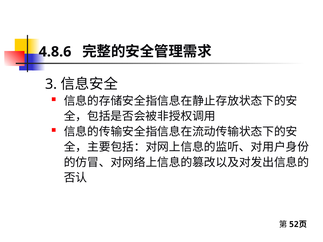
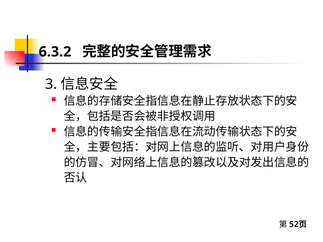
4.8.6: 4.8.6 -> 6.3.2 (55, 52)
